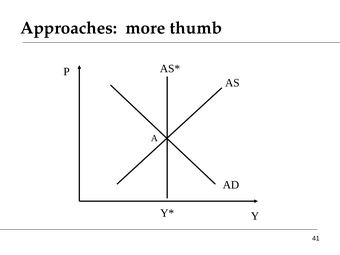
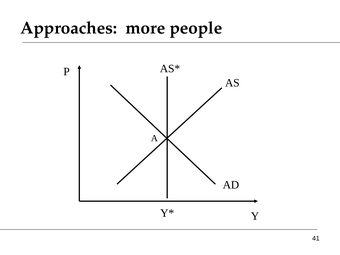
thumb: thumb -> people (196, 28)
